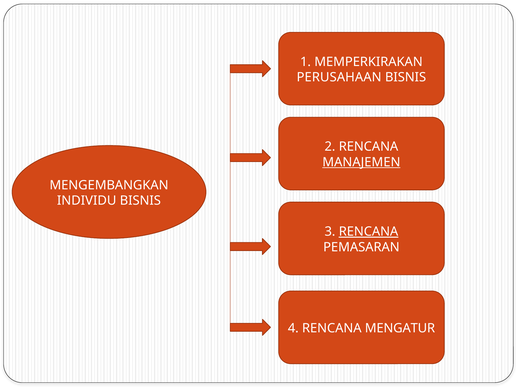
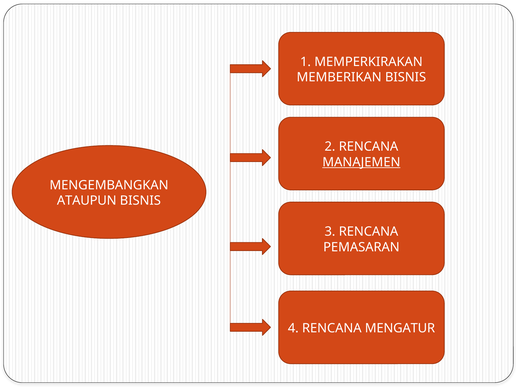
PERUSAHAAN: PERUSAHAAN -> MEMBERIKAN (339, 77)
INDIVIDU: INDIVIDU -> ATAUPUN (87, 200)
RENCANA underline: present -> none (369, 231)
